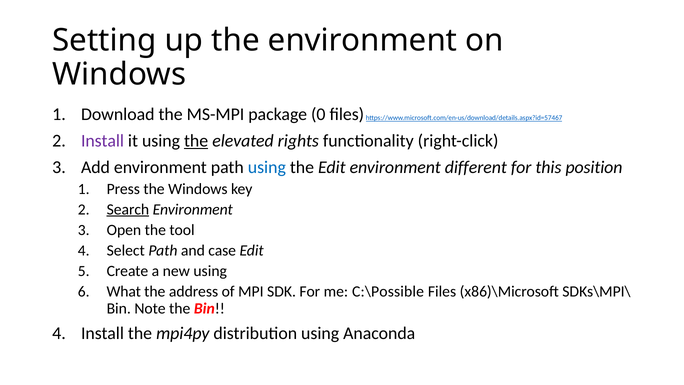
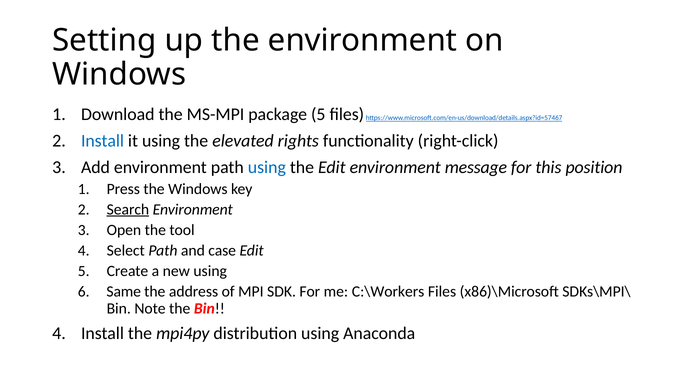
package 0: 0 -> 5 (318, 114)
Install colour: purple -> blue (103, 141)
the underline: present -> none (196, 141)
different: different -> message (476, 167)
What: What -> Same (124, 291)
C:\Possible: C:\Possible -> C:\Workers (388, 291)
